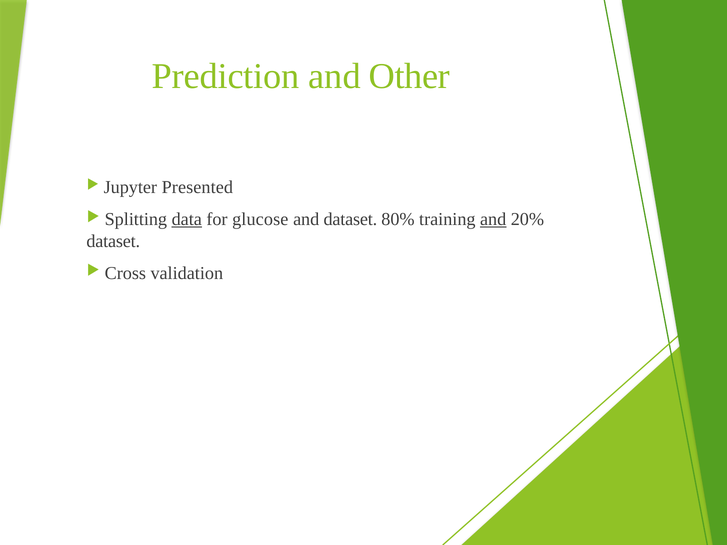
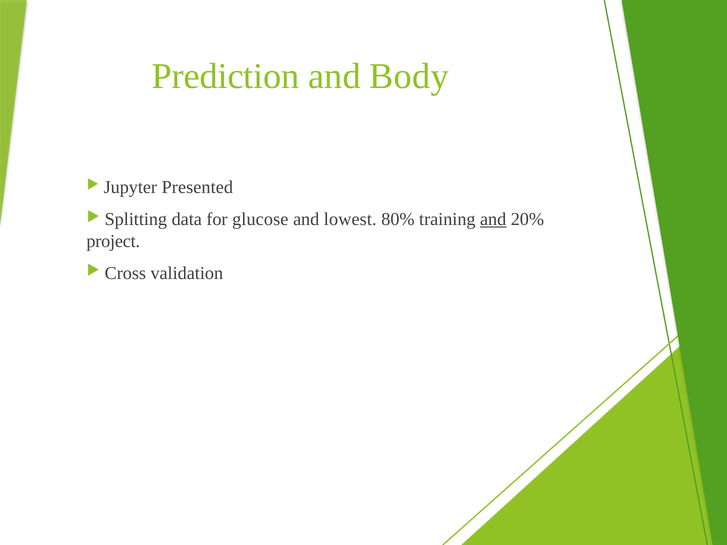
Other: Other -> Body (409, 76)
data underline: present -> none (187, 219)
and dataset: dataset -> lowest (350, 219)
dataset: dataset -> project (113, 241)
